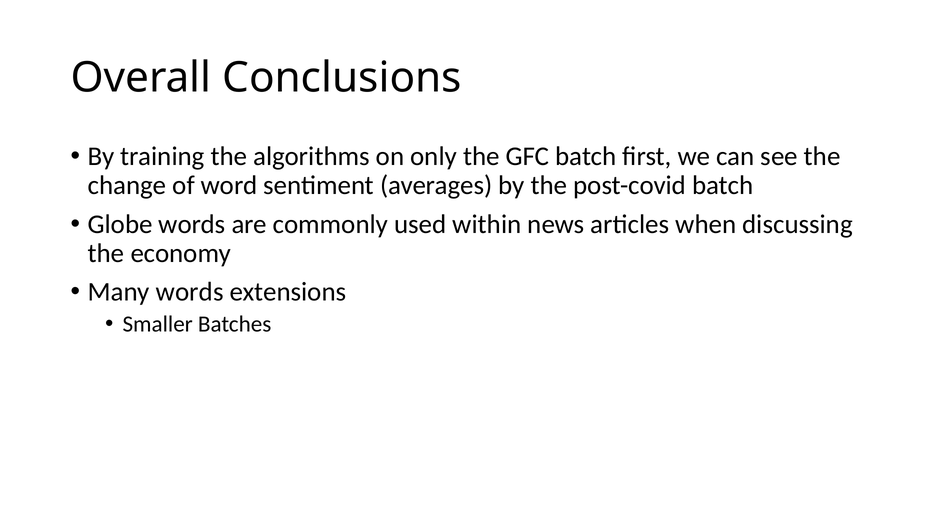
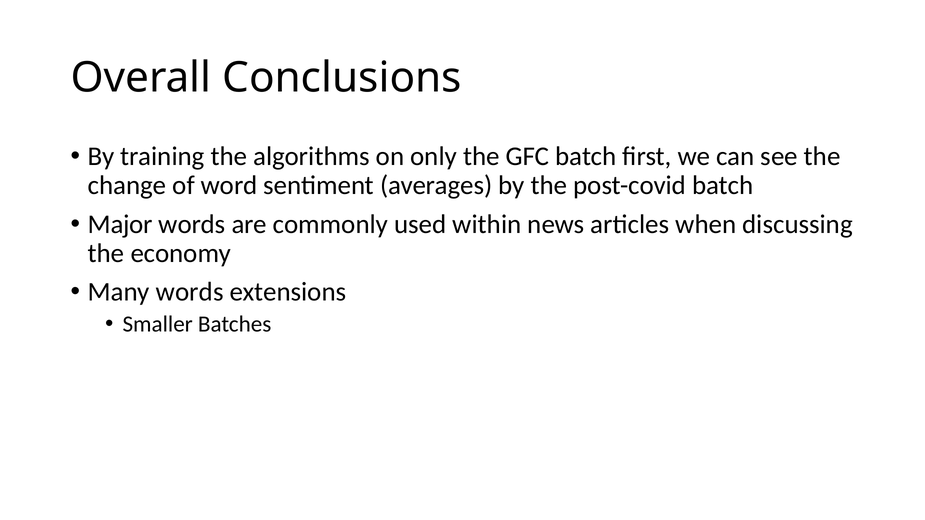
Globe: Globe -> Major (120, 224)
